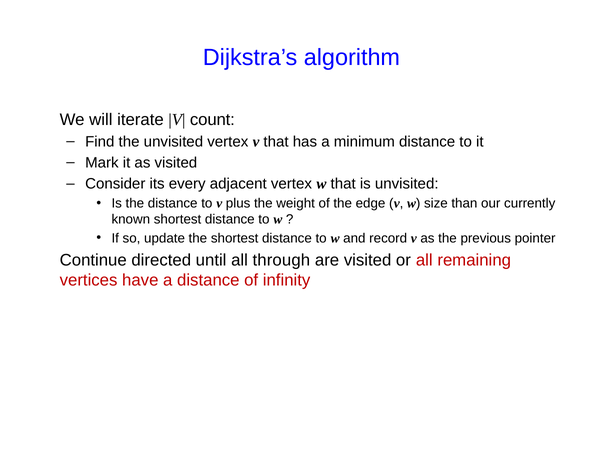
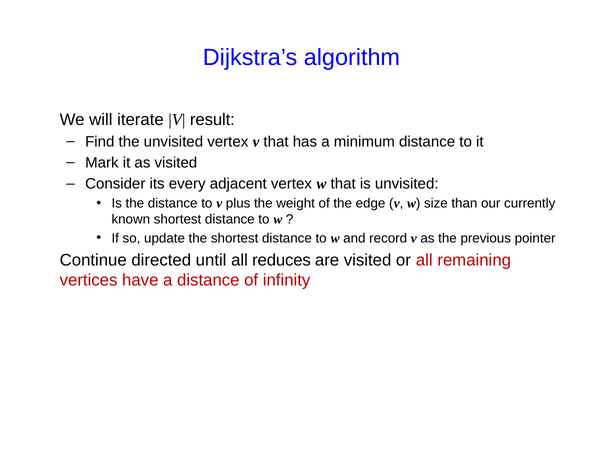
count: count -> result (212, 120)
through: through -> reduces (282, 260)
